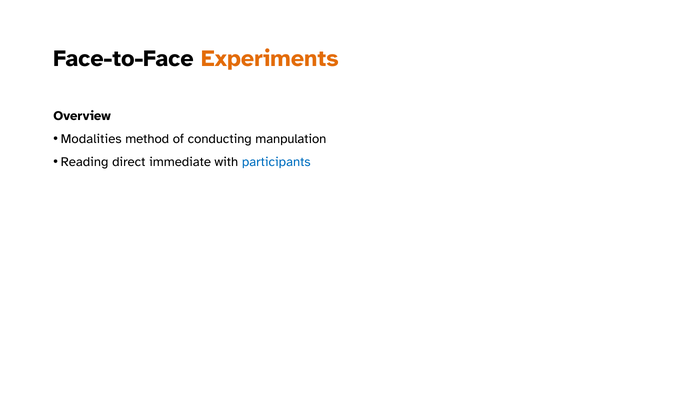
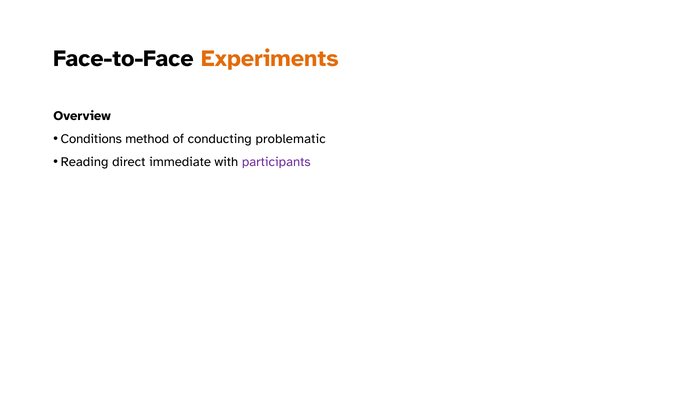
Modalities: Modalities -> Conditions (91, 139)
manpulation: manpulation -> problematic (291, 139)
participants colour: blue -> purple (276, 162)
